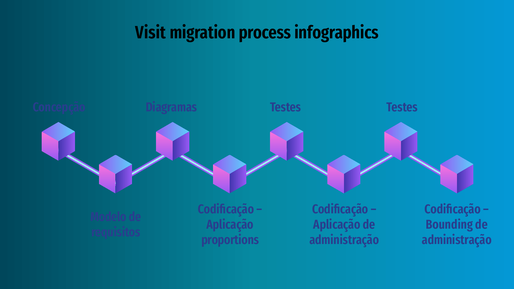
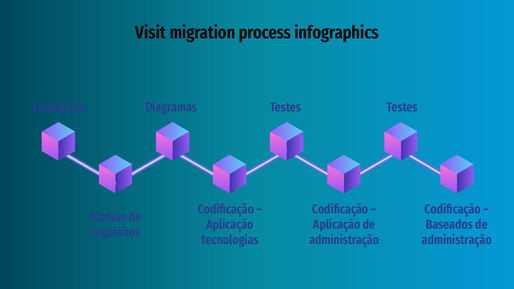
Bounding: Bounding -> Baseados (449, 225)
proportions: proportions -> tecnologias (230, 240)
